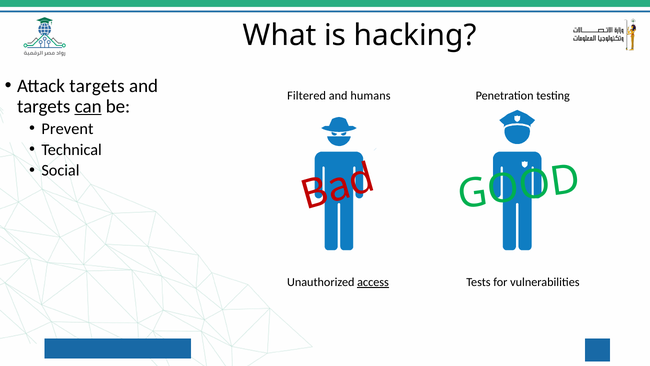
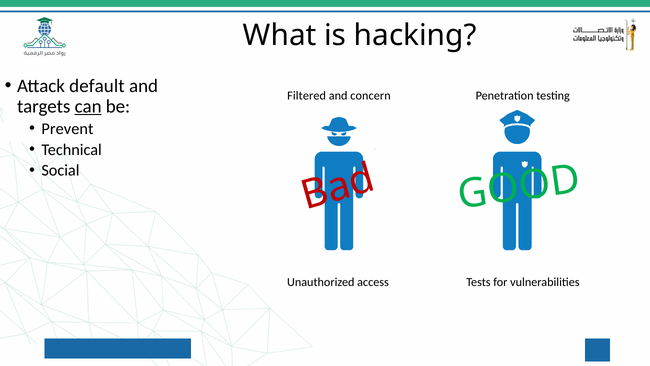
Attack targets: targets -> default (97, 86)
humans: humans -> concern (371, 96)
access underline: present -> none (373, 282)
